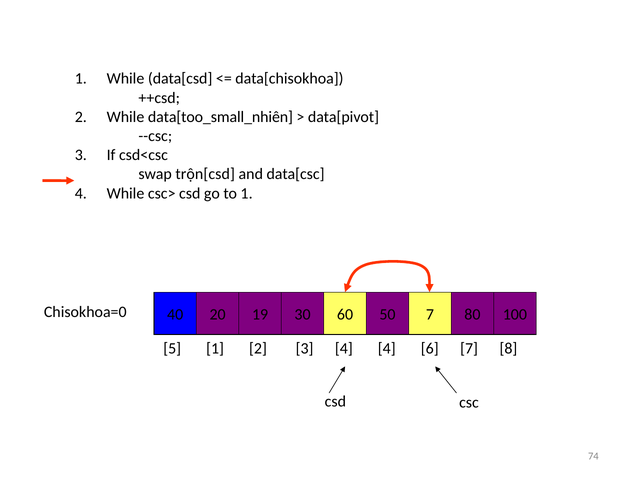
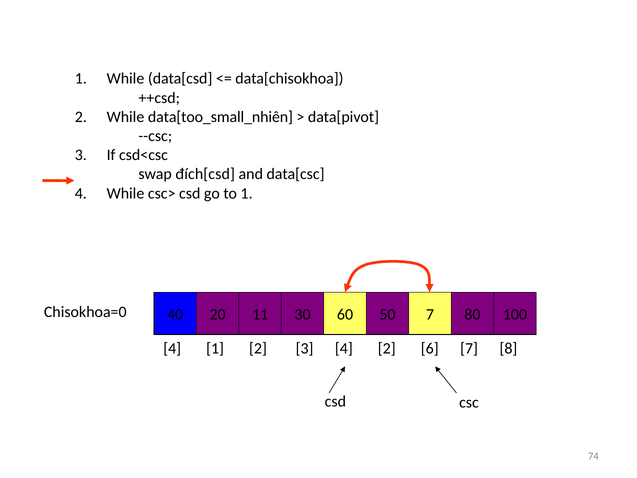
trộn[csd: trộn[csd -> đích[csd (205, 174)
19: 19 -> 11 (260, 314)
5: 5 -> 4 (172, 348)
4 4: 4 -> 2 (387, 348)
